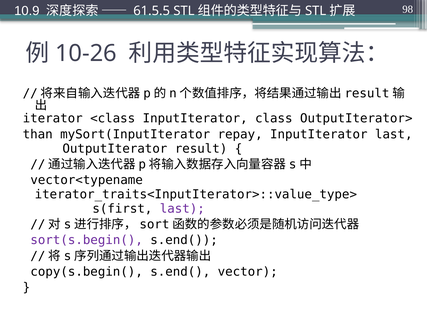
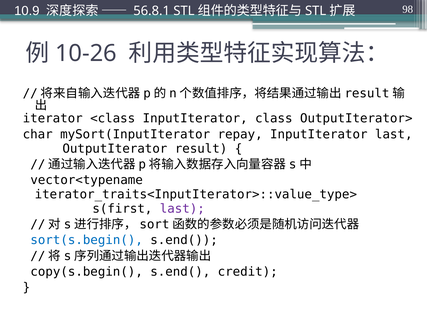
61.5.5: 61.5.5 -> 56.8.1 (152, 11)
than: than -> char (38, 134)
sort(s.begin( colour: purple -> blue (87, 240)
vector: vector -> credit (248, 272)
